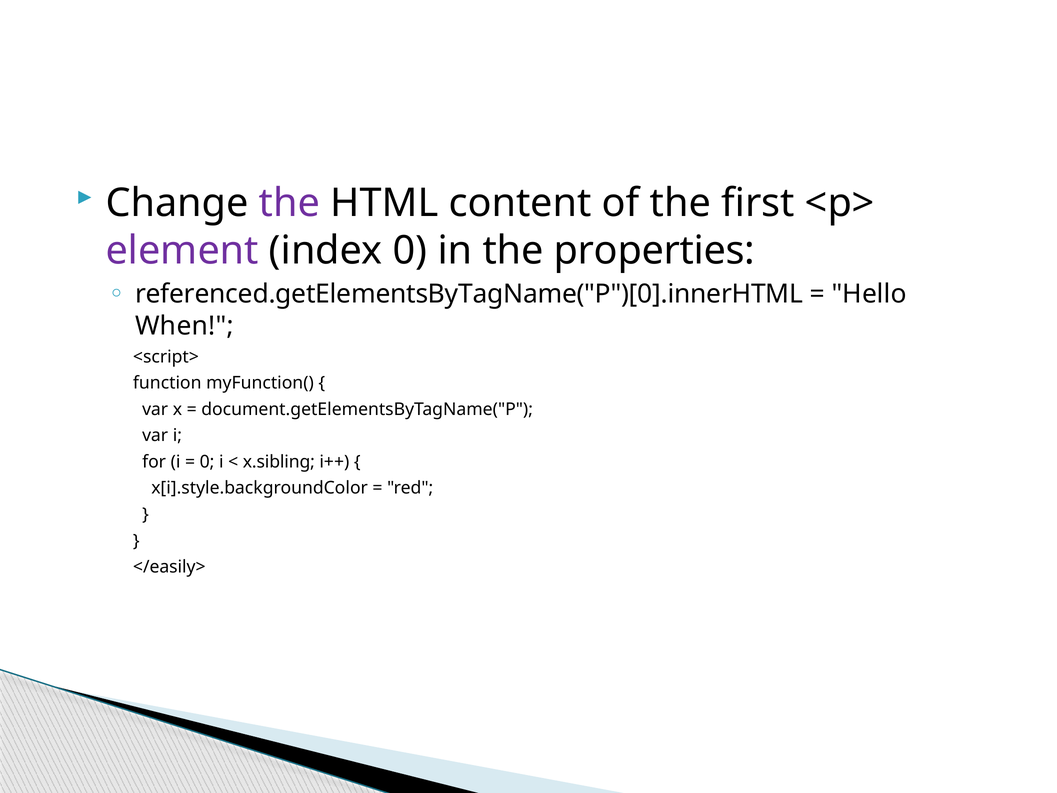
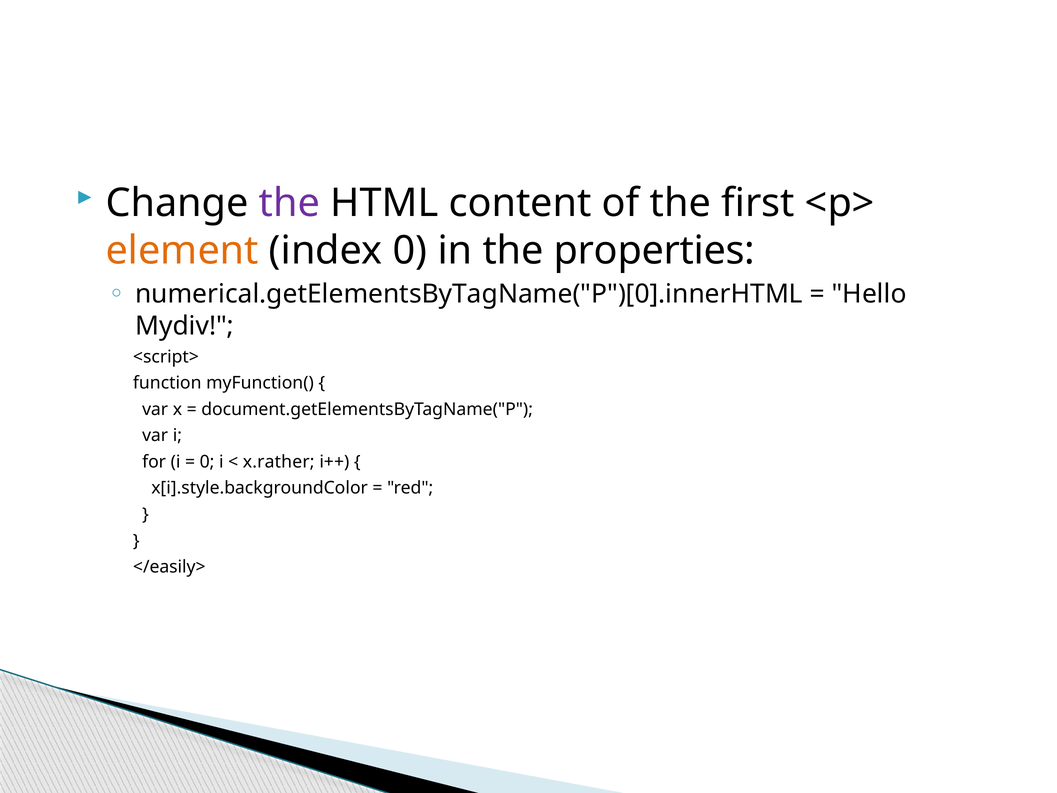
element colour: purple -> orange (182, 251)
referenced.getElementsByTagName("P")[0].innerHTML: referenced.getElementsByTagName("P")[0].innerHTML -> numerical.getElementsByTagName("P")[0].innerHTML (469, 294)
When: When -> Mydiv (185, 326)
x.sibling: x.sibling -> x.rather (279, 462)
